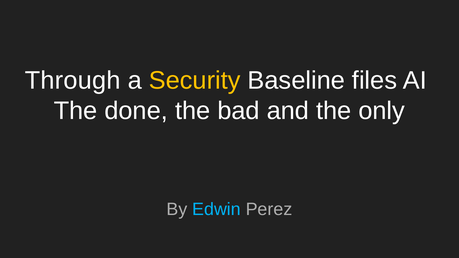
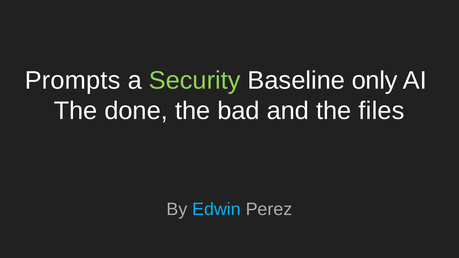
Through: Through -> Prompts (73, 81)
Security colour: yellow -> light green (195, 81)
files: files -> only (375, 81)
only: only -> files (382, 111)
